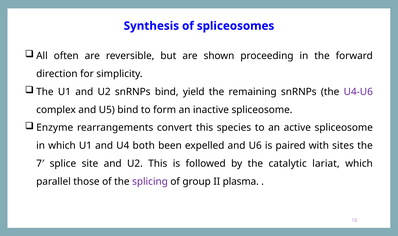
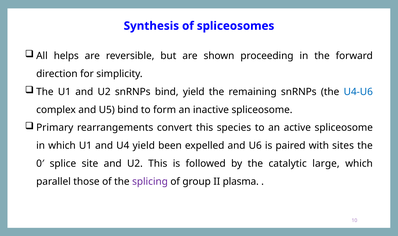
often: often -> helps (66, 56)
U4-U6 colour: purple -> blue (358, 92)
Enzyme: Enzyme -> Primary (55, 127)
U4 both: both -> yield (144, 145)
7′: 7′ -> 0′ (40, 163)
lariat: lariat -> large (326, 163)
